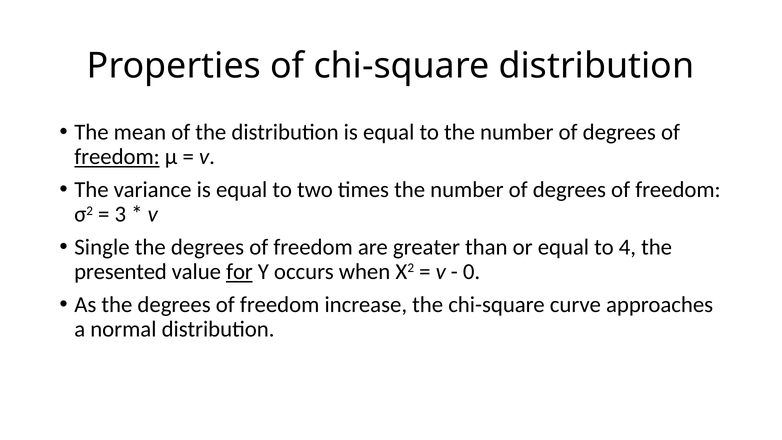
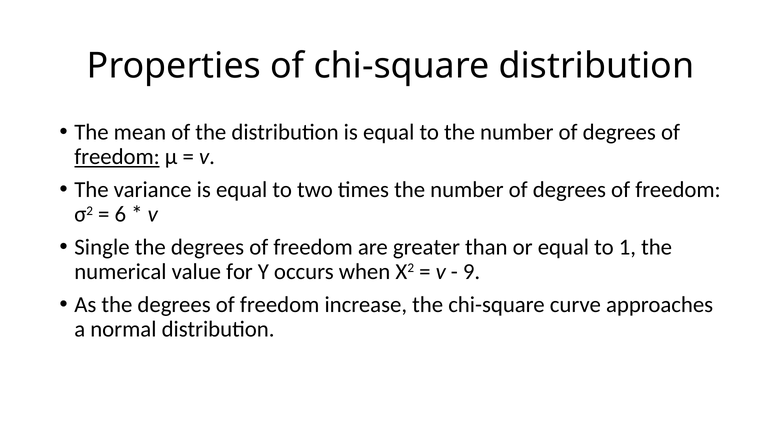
3: 3 -> 6 (120, 214)
4: 4 -> 1 (627, 247)
presented: presented -> numerical (120, 272)
for underline: present -> none (240, 272)
0: 0 -> 9 (472, 272)
